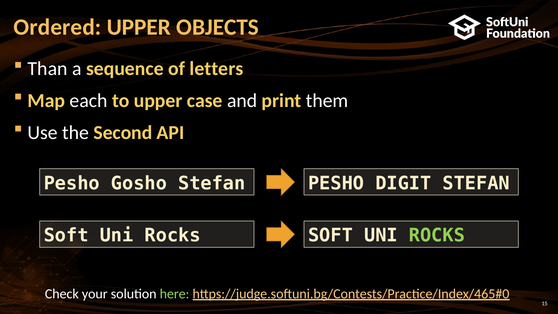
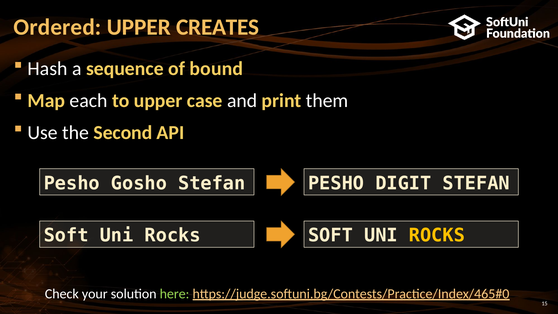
OBJECTS: OBJECTS -> CREATES (218, 27)
Than: Than -> Hash (48, 69)
letters: letters -> bound (216, 69)
ROCKS colour: light green -> yellow (437, 235)
